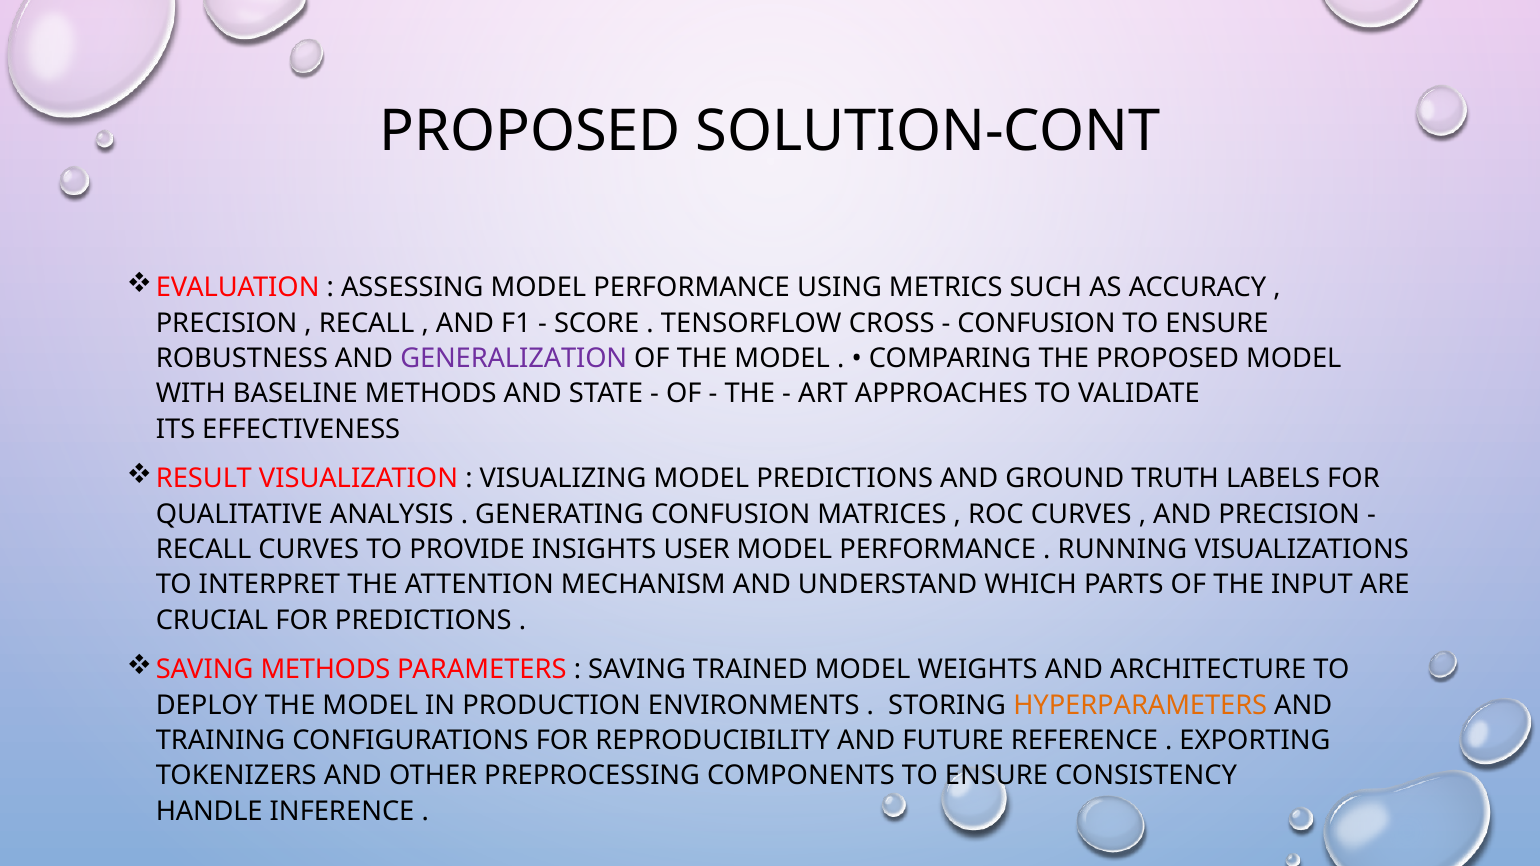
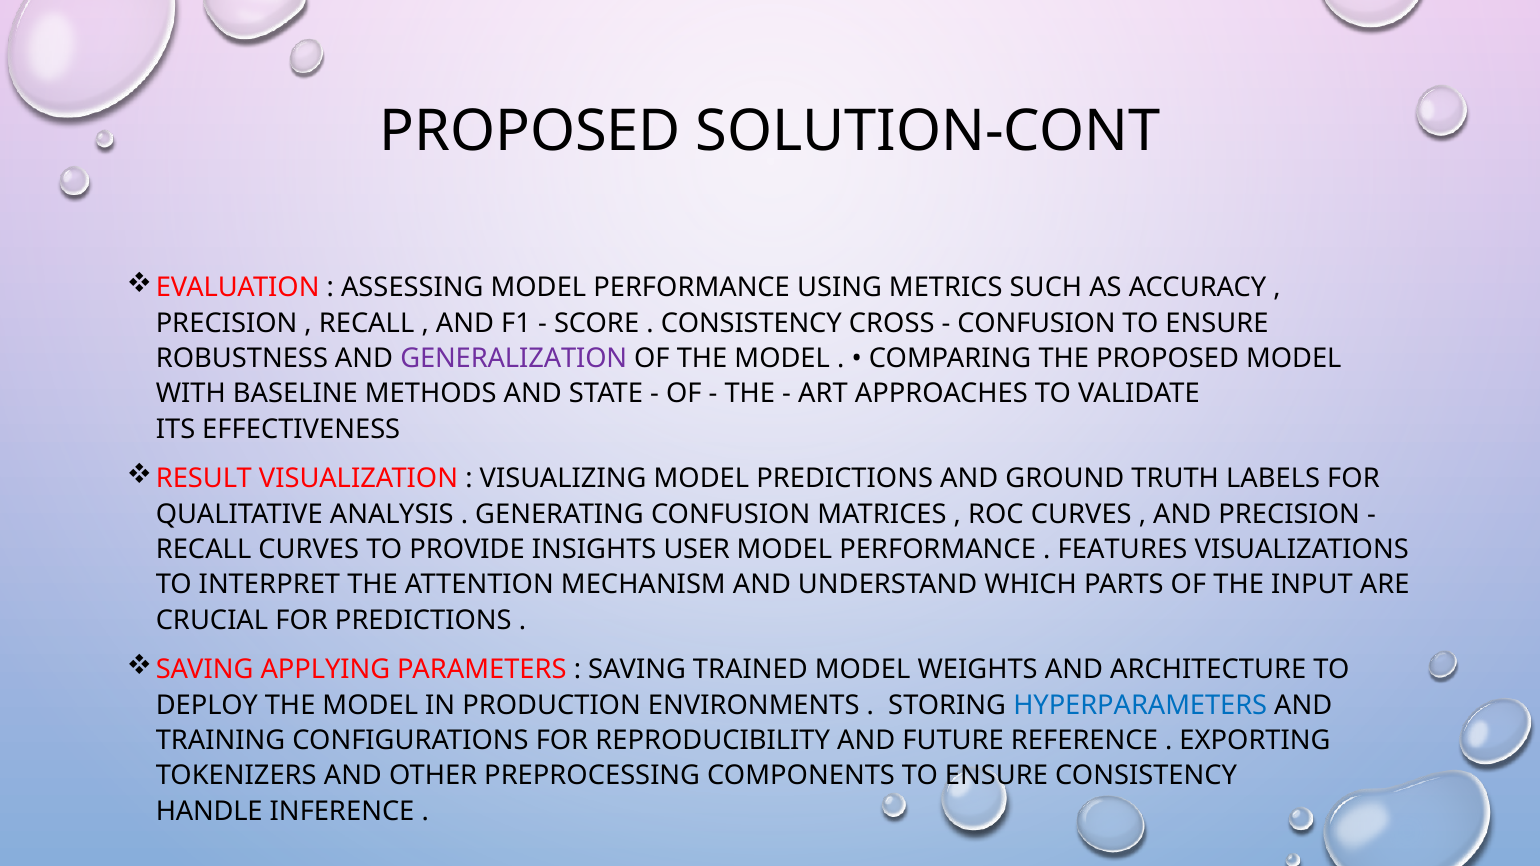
TENSORFLOW: TENSORFLOW -> CONSISTENCY (751, 323)
RUNNING: RUNNING -> FEATURES (1122, 550)
SAVING METHODS: METHODS -> APPLYING (325, 670)
HYPERPARAMETERS colour: orange -> blue (1140, 705)
